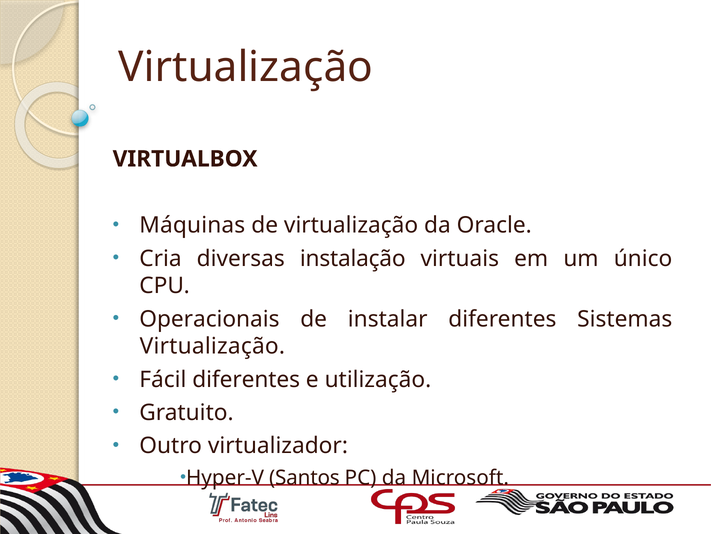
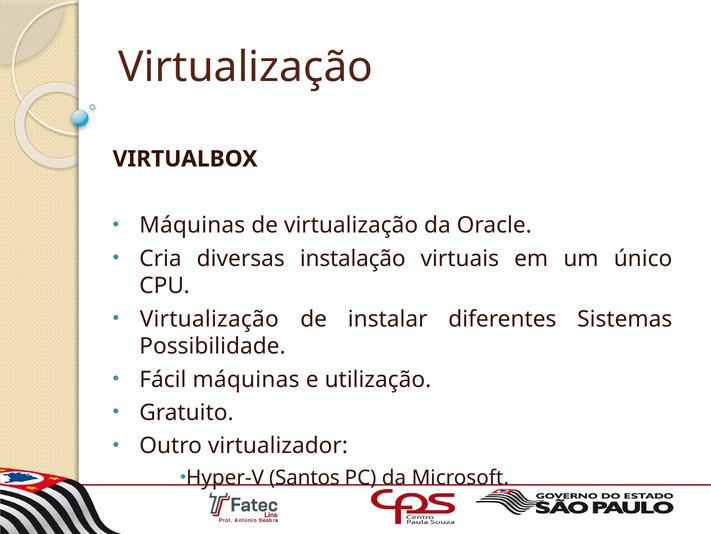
Operacionais: Operacionais -> Virtualização (209, 319)
Virtualização: Virtualização -> Possibilidade (212, 346)
Fácil diferentes: diferentes -> máquinas (246, 379)
